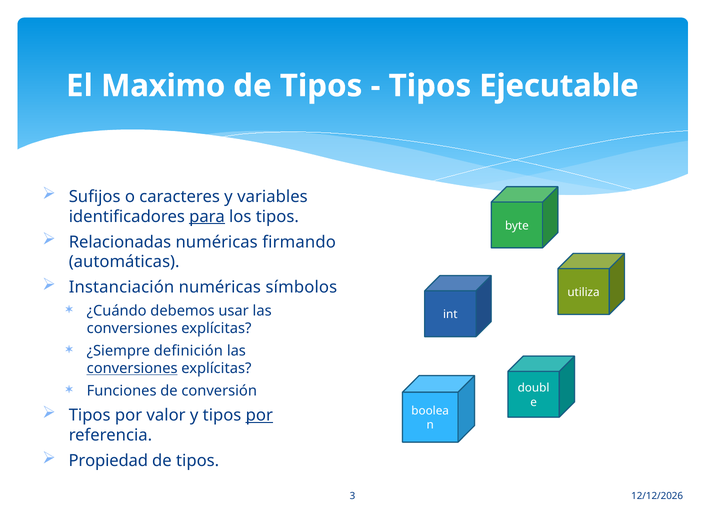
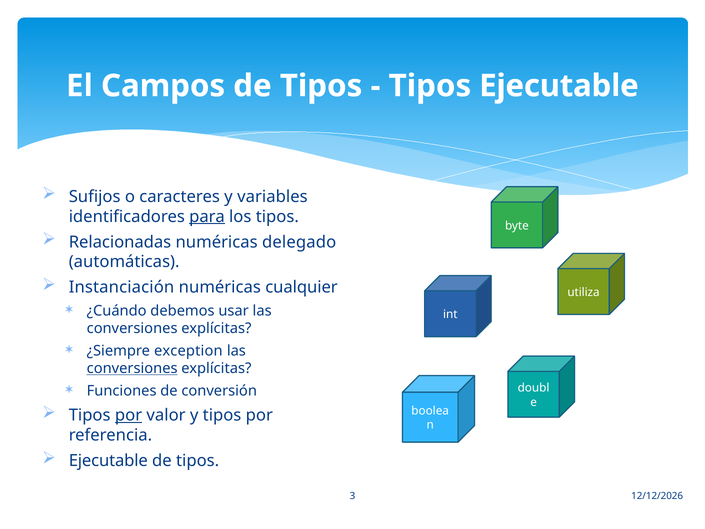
Maximo: Maximo -> Campos (163, 86)
firmando: firmando -> delegado (299, 242)
símbolos: símbolos -> cualquier (301, 287)
definición: definición -> exception (188, 351)
por underline: none -> present (129, 415)
por underline: present -> none (259, 415)
Propiedad: Propiedad -> Ejecutable (108, 460)
